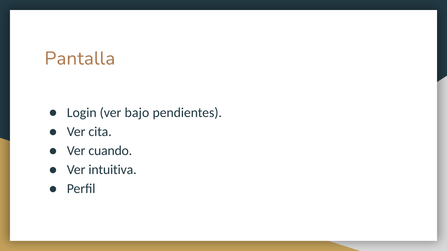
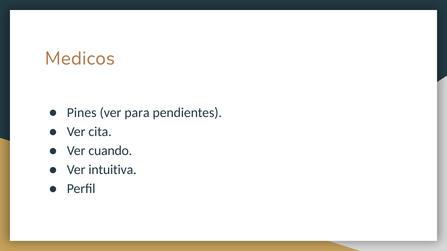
Pantalla: Pantalla -> Medicos (80, 59)
Login: Login -> Pines (82, 113)
bajo: bajo -> para (137, 113)
